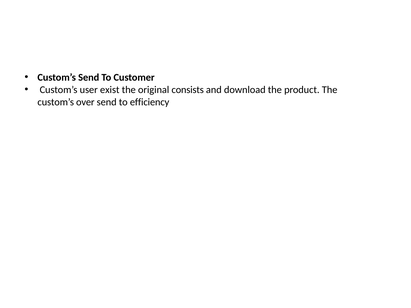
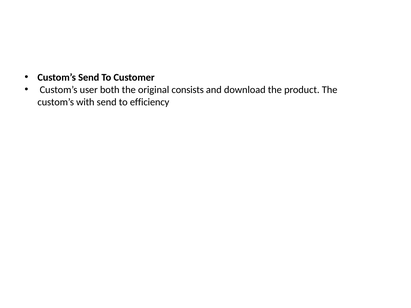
exist: exist -> both (110, 90)
over: over -> with (85, 102)
